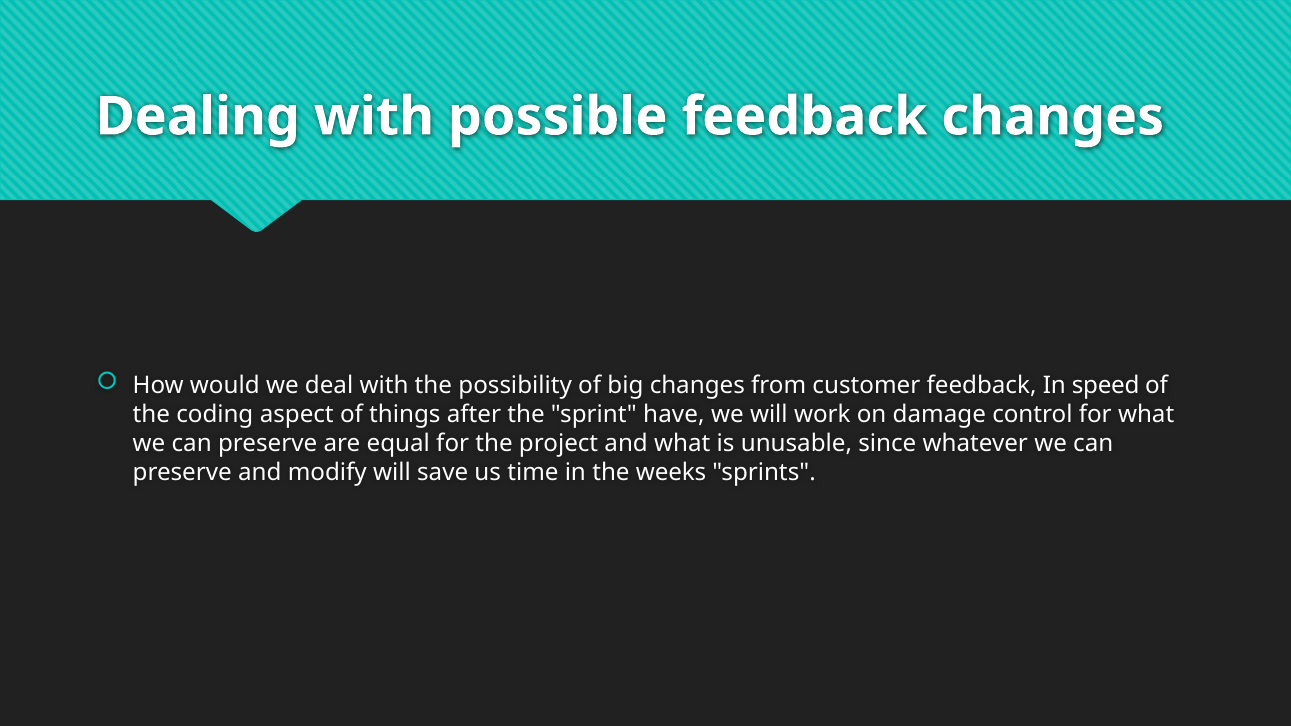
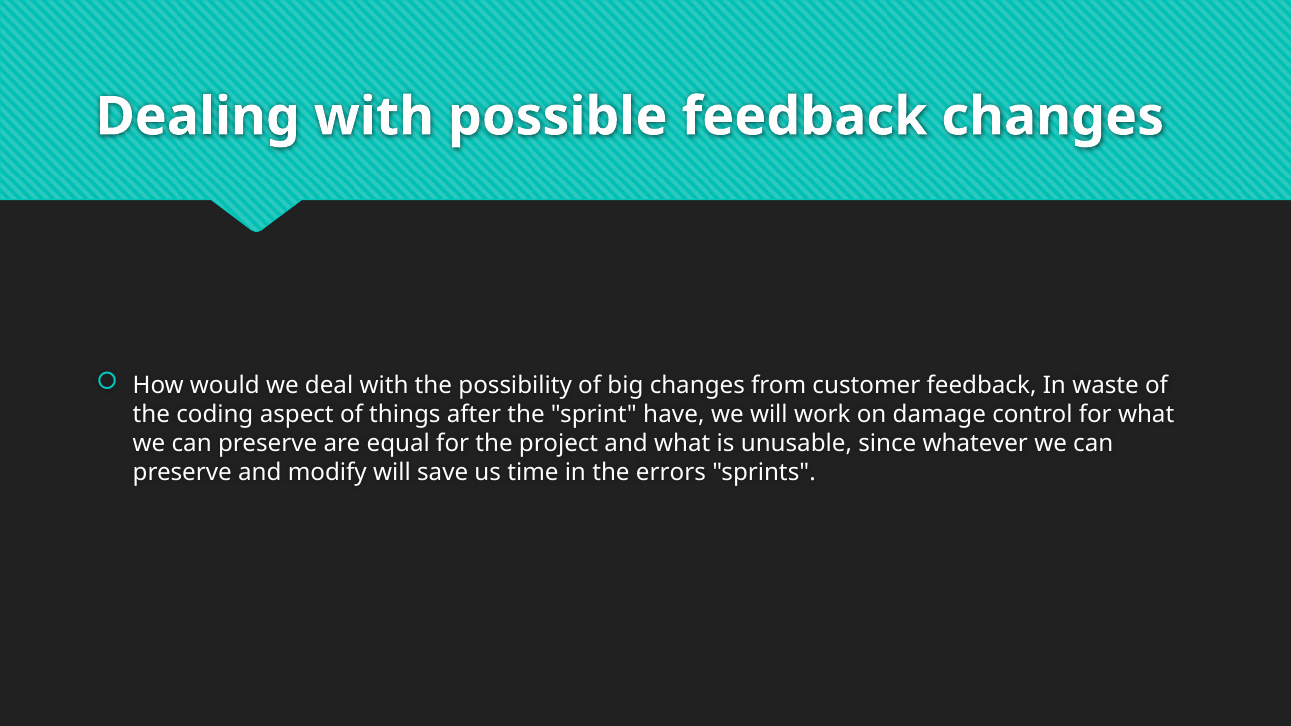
speed: speed -> waste (1106, 386)
weeks: weeks -> errors (671, 473)
